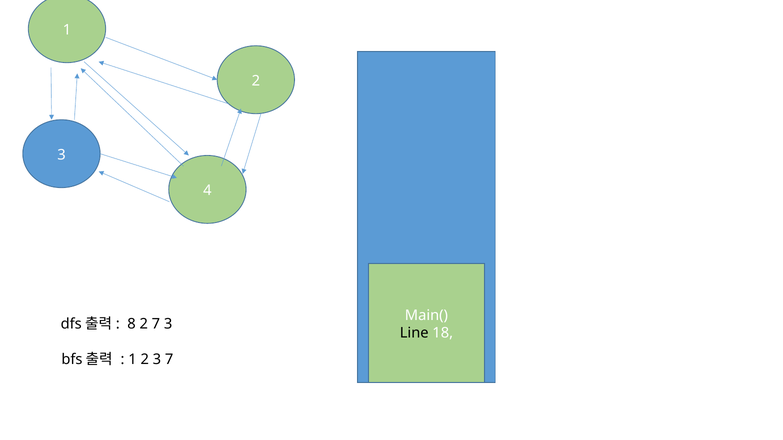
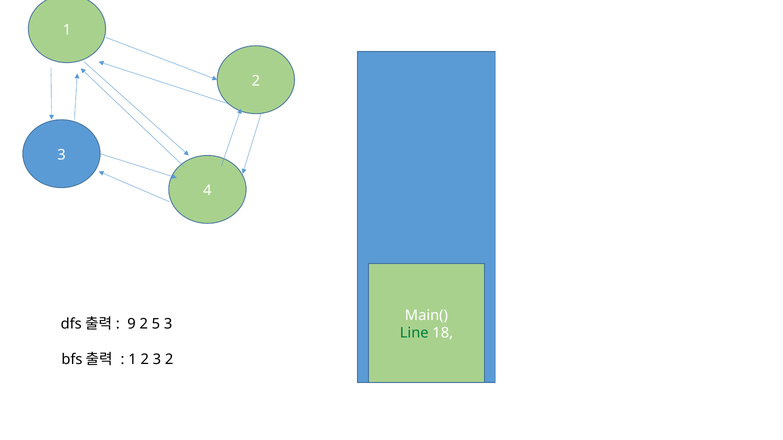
8: 8 -> 9 (132, 324)
2 7: 7 -> 5 (156, 324)
Line colour: black -> green (414, 333)
3 7: 7 -> 2 (169, 360)
